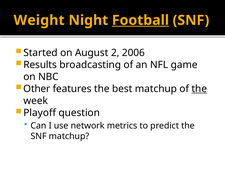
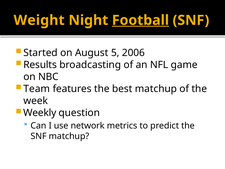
2: 2 -> 5 (115, 53)
Other: Other -> Team (37, 89)
the underline: present -> none (199, 89)
Playoff: Playoff -> Weekly (40, 113)
